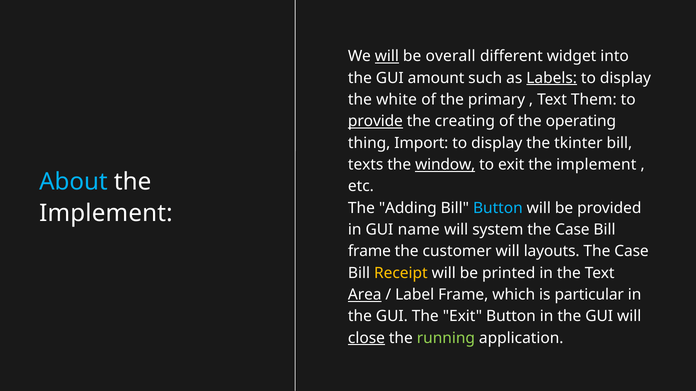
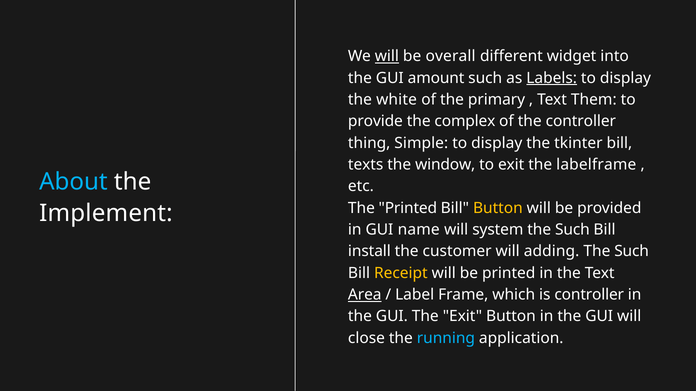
provide underline: present -> none (375, 121)
creating: creating -> complex (465, 121)
the operating: operating -> controller (581, 121)
Import: Import -> Simple (421, 143)
window underline: present -> none (445, 165)
exit the implement: implement -> labelframe (596, 165)
The Adding: Adding -> Printed (408, 208)
Button colour: light blue -> yellow (498, 208)
Case: Case -> Such (572, 230)
frame: frame -> install (369, 252)
layouts: layouts -> adding (552, 252)
Case: Case -> Such (632, 252)
is particular: particular -> controller (589, 295)
close underline: present -> none (366, 338)
running colour: light green -> light blue (446, 338)
